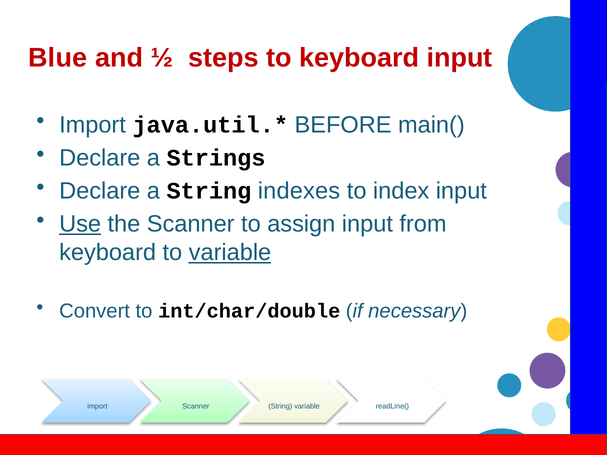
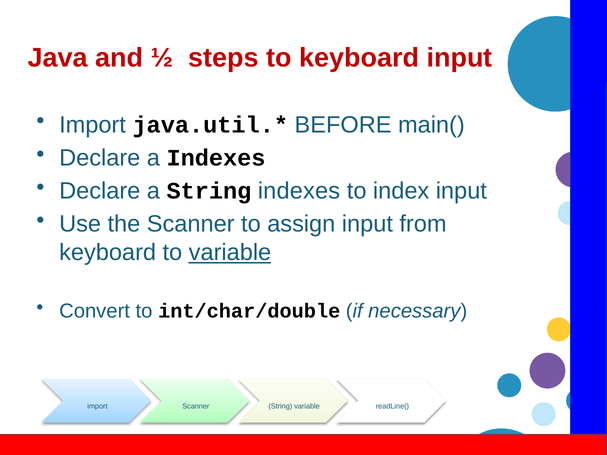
Blue: Blue -> Java (58, 58)
a Strings: Strings -> Indexes (216, 158)
Use underline: present -> none (80, 224)
